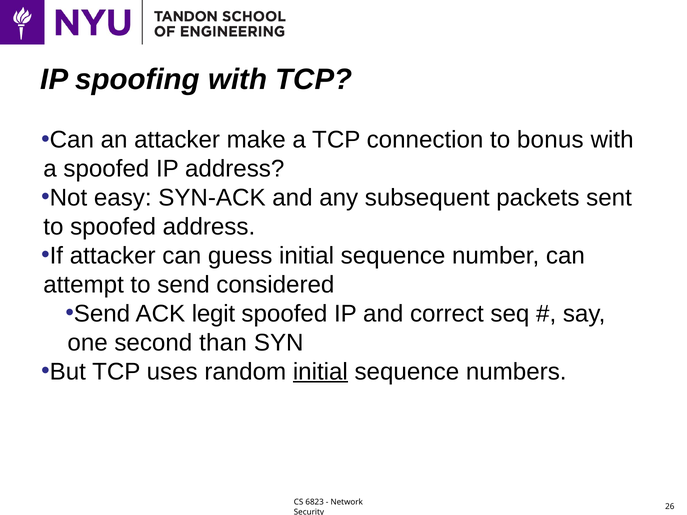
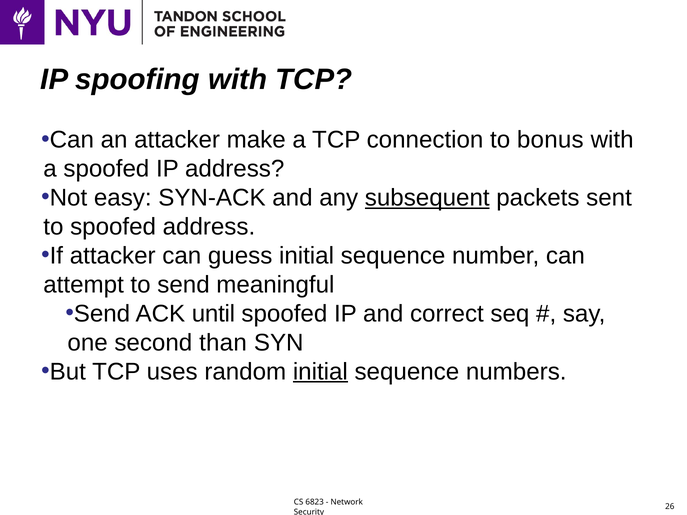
subsequent underline: none -> present (427, 198)
considered: considered -> meaningful (275, 285)
legit: legit -> until (213, 314)
